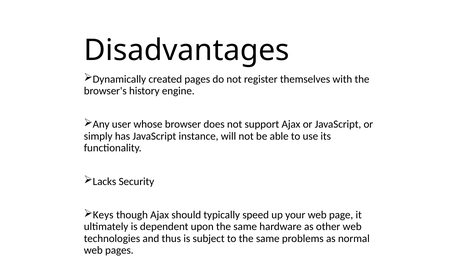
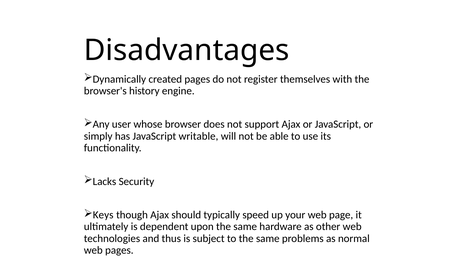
instance: instance -> writable (198, 136)
